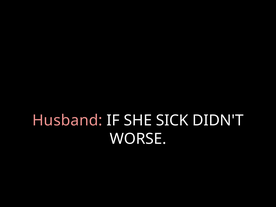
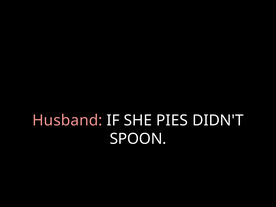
SICK: SICK -> PIES (172, 120)
WORSE: WORSE -> SPOON (138, 139)
